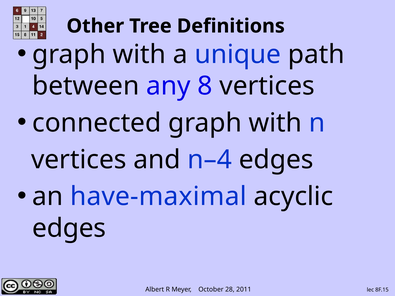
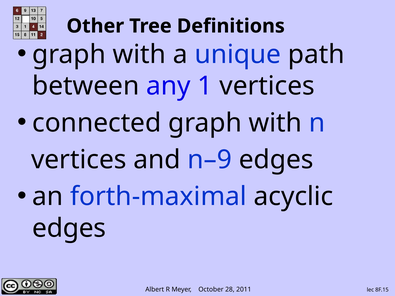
8: 8 -> 1 (205, 86)
n–4: n–4 -> n–9 (210, 160)
have-maximal: have-maximal -> forth-maximal (158, 197)
